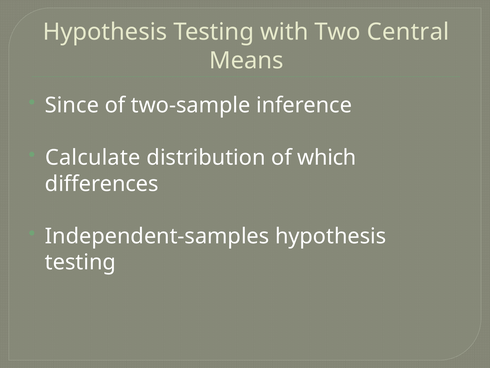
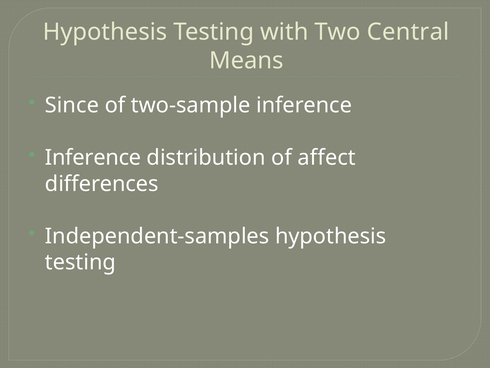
Calculate: Calculate -> Inference (93, 158)
which: which -> affect (327, 158)
